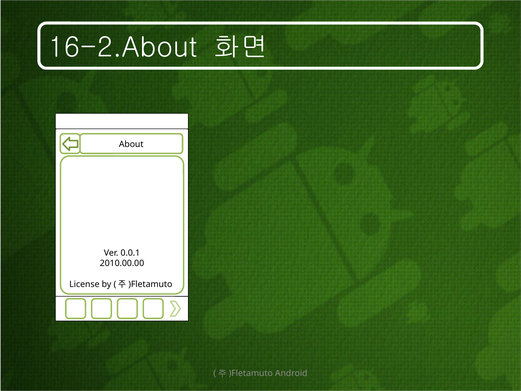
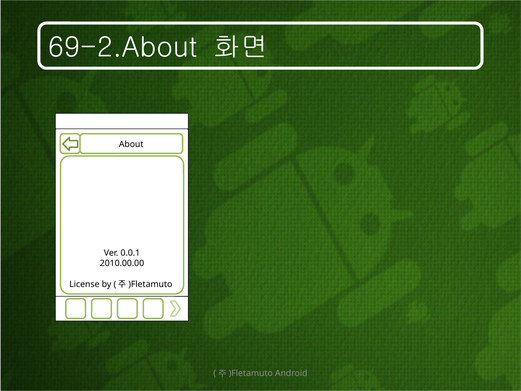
16-2.About: 16-2.About -> 69-2.About (123, 48)
